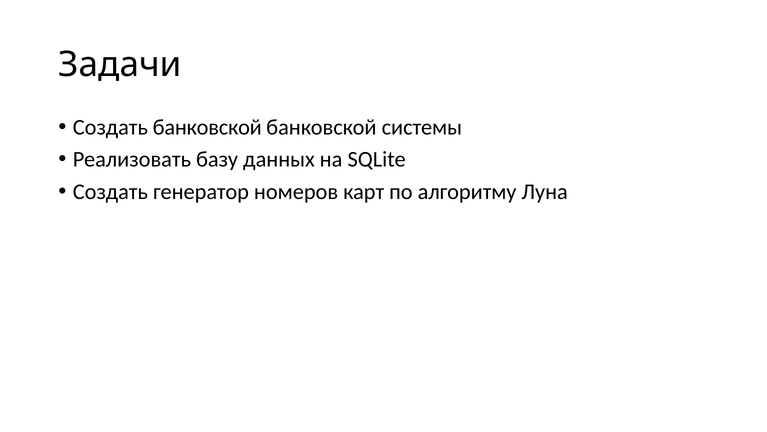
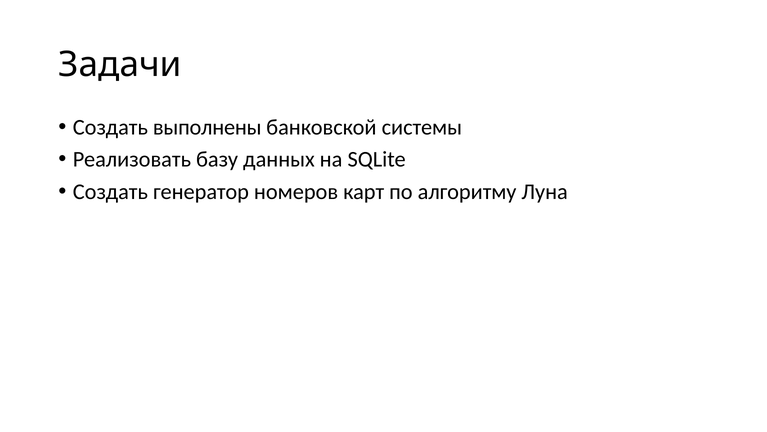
Создать банковской: банковской -> выполнены (207, 127)
